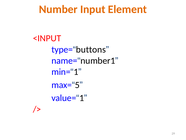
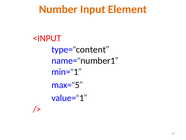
buttons: buttons -> content (91, 49)
